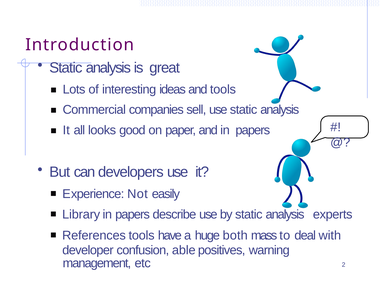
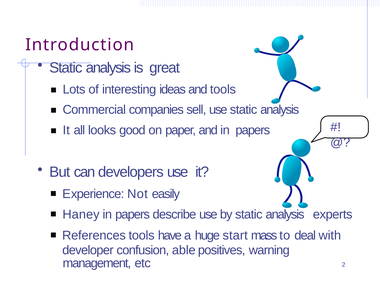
Library: Library -> Haney (81, 215)
both: both -> start (235, 236)
